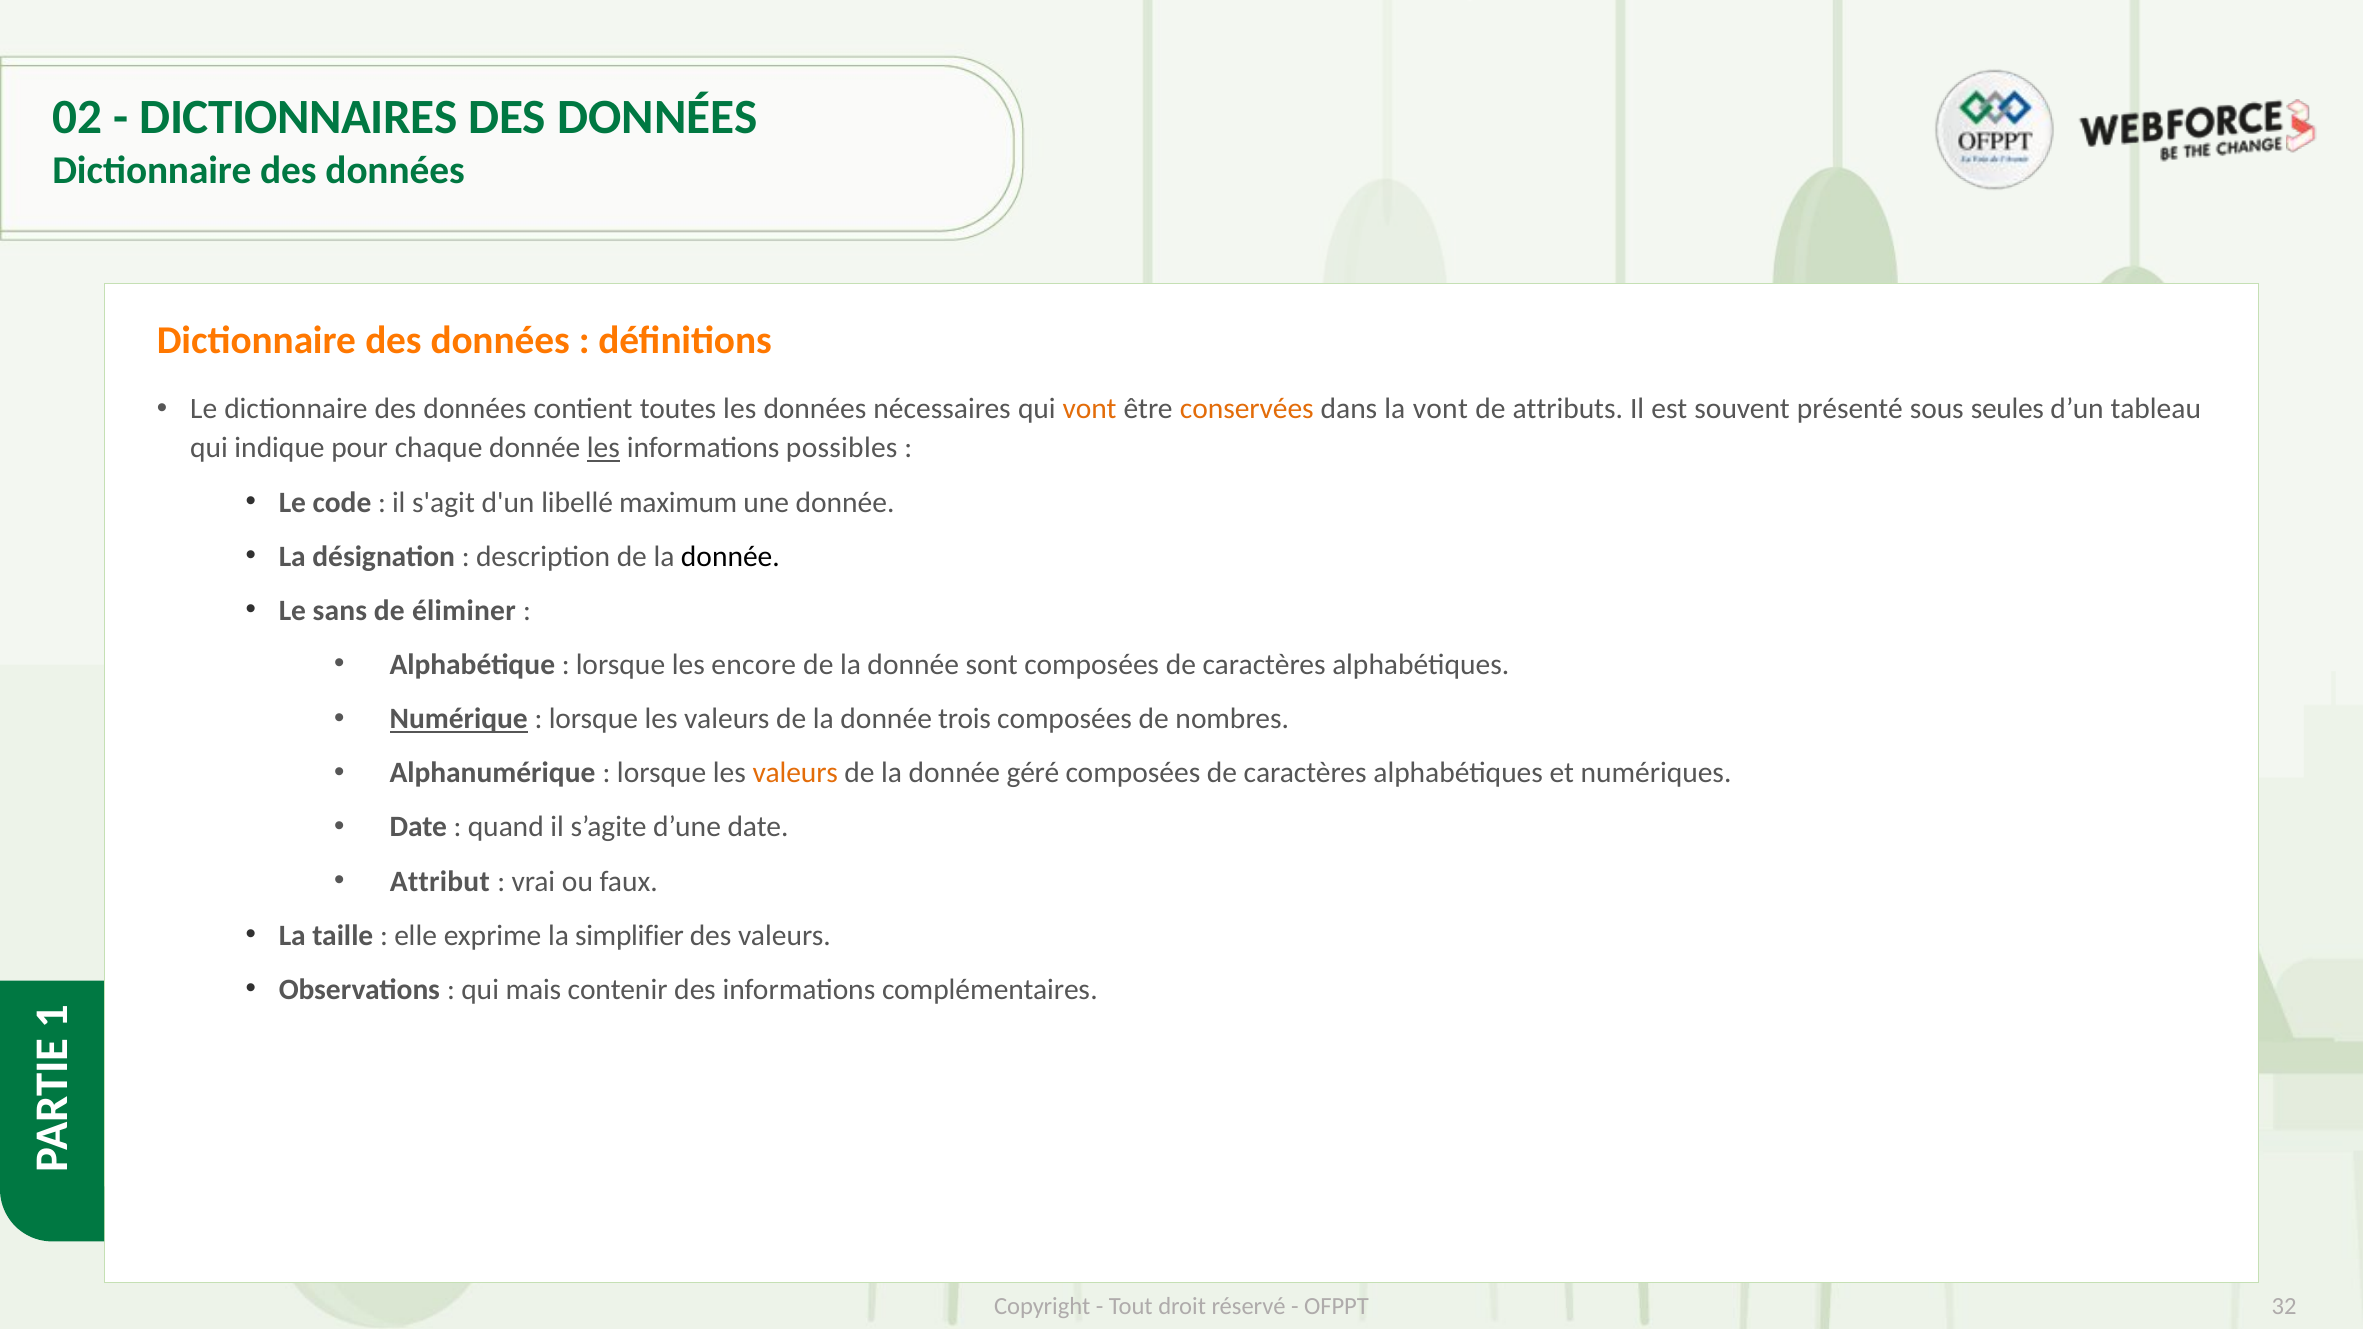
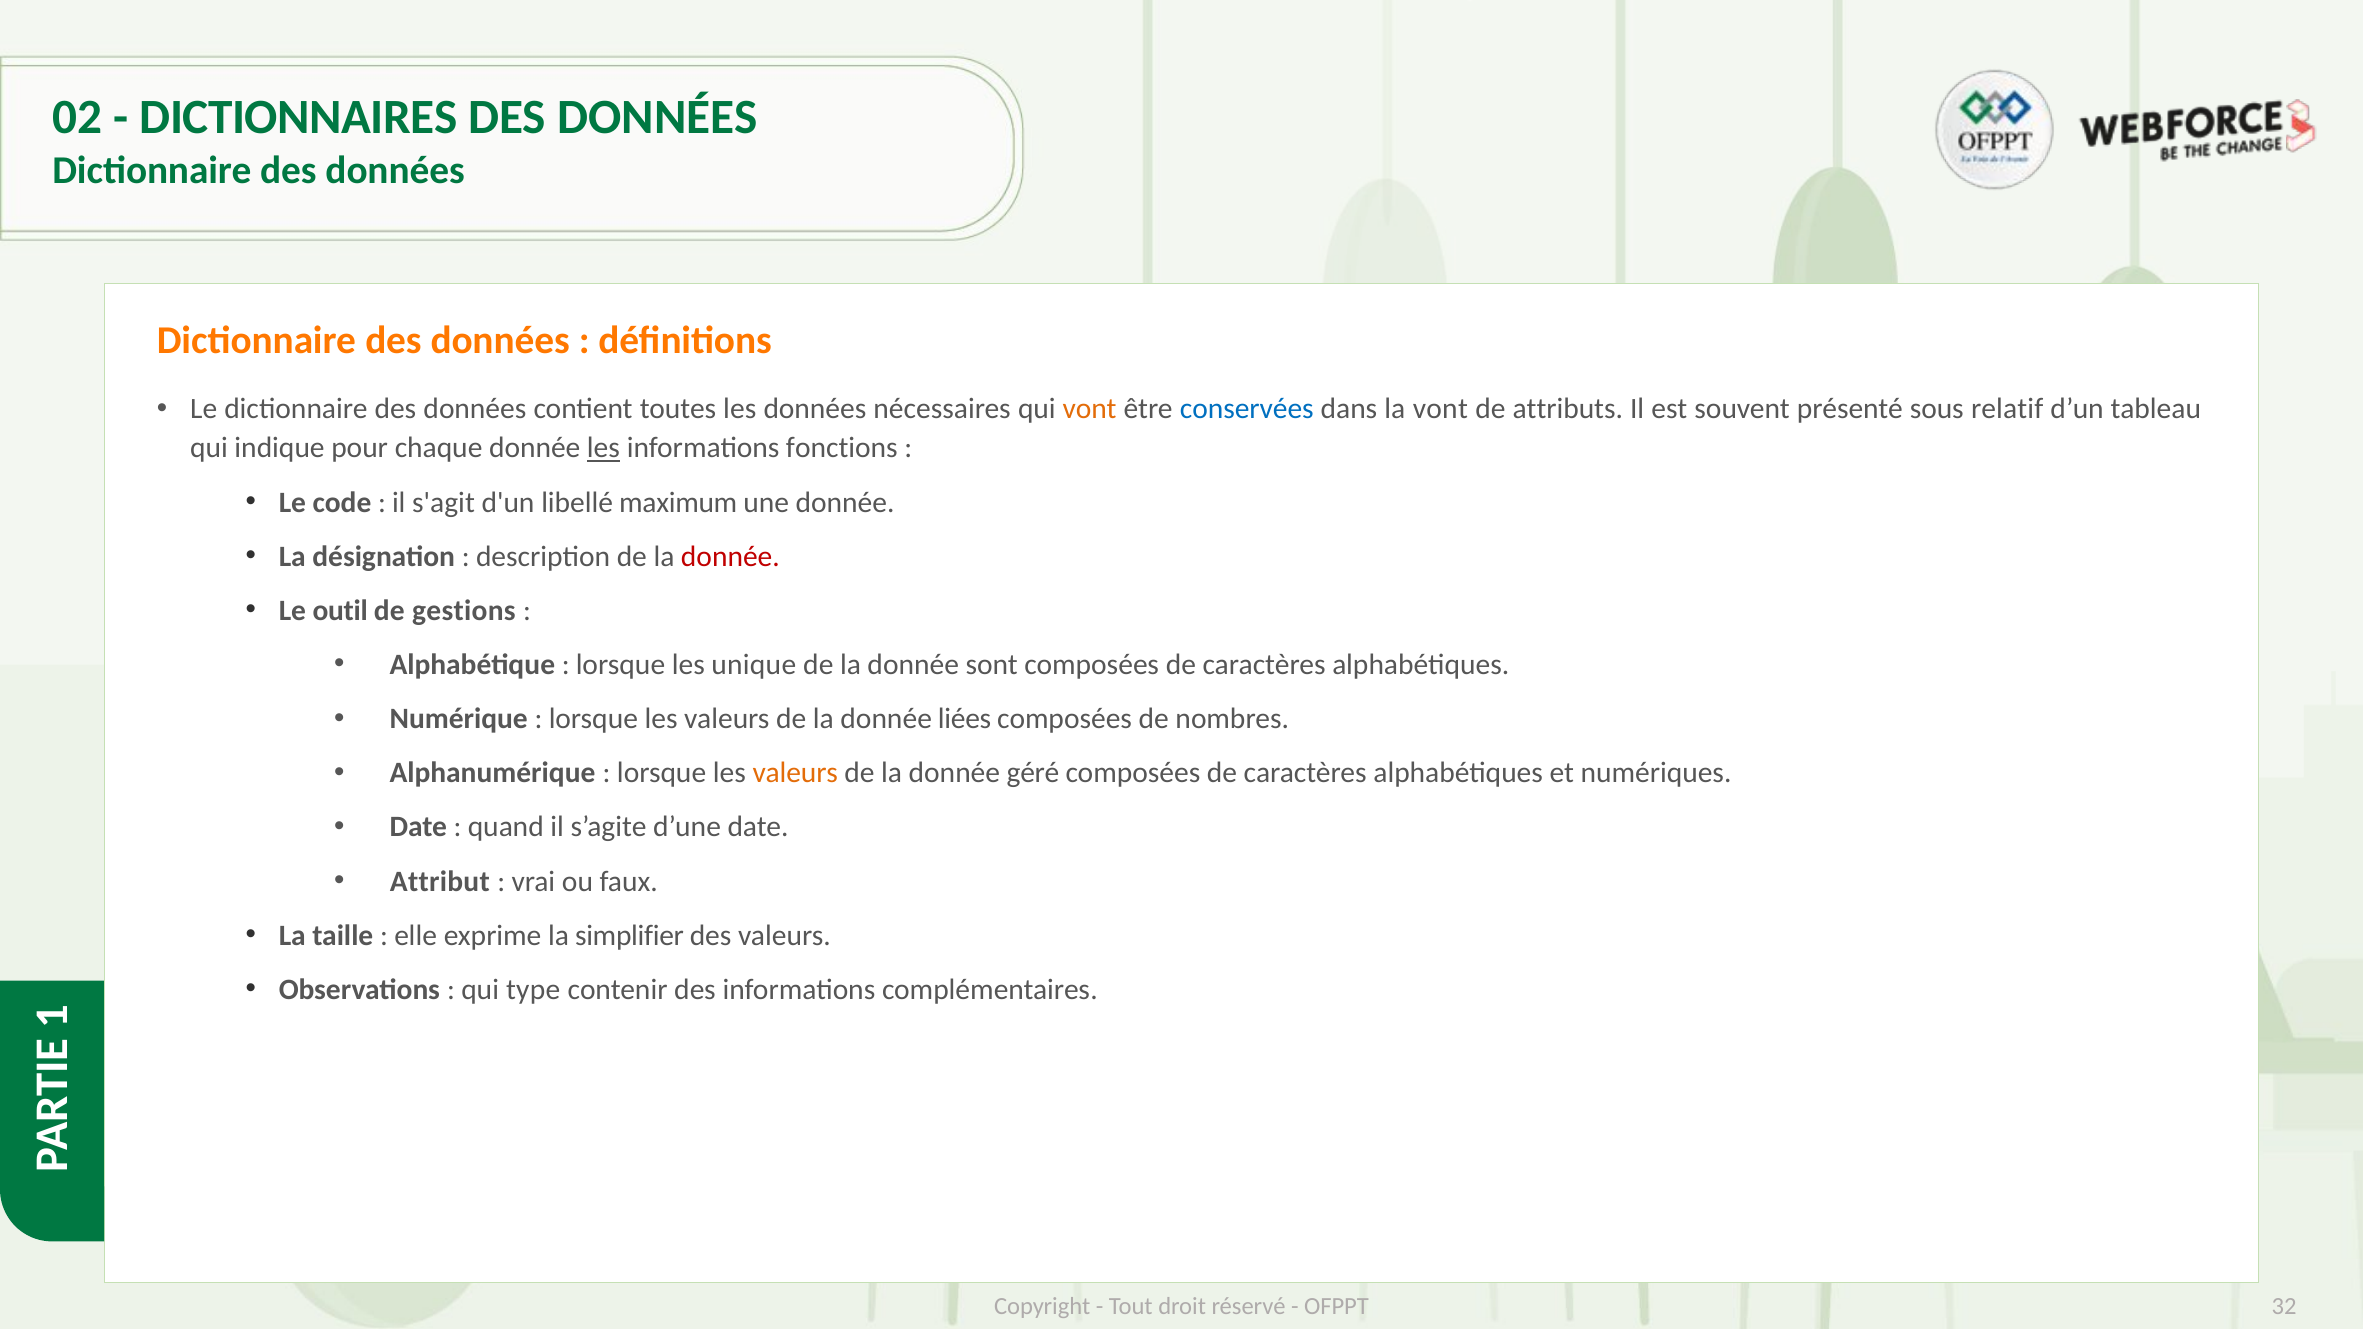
conservées colour: orange -> blue (1247, 409)
seules: seules -> relatif (2007, 409)
possibles: possibles -> fonctions (842, 448)
donnée colour: black -> red (730, 557)
sans: sans -> outil (340, 611)
éliminer: éliminer -> gestions (464, 611)
encore: encore -> unique (754, 665)
Numérique underline: present -> none (459, 719)
trois: trois -> liées (965, 719)
mais: mais -> type (533, 990)
